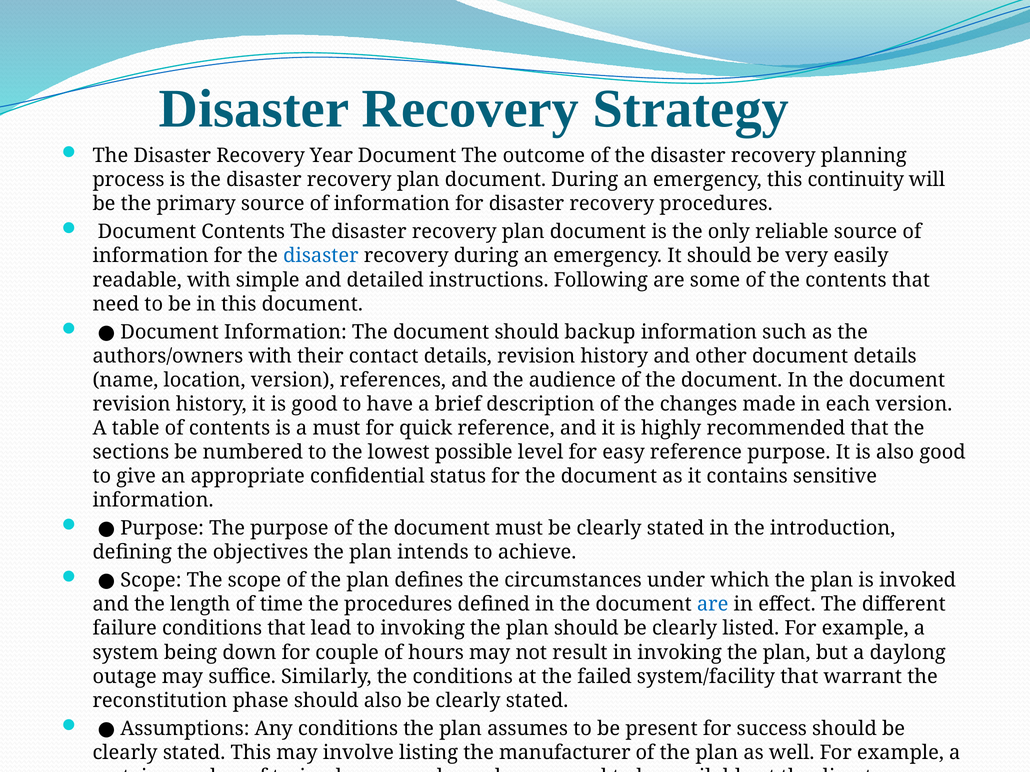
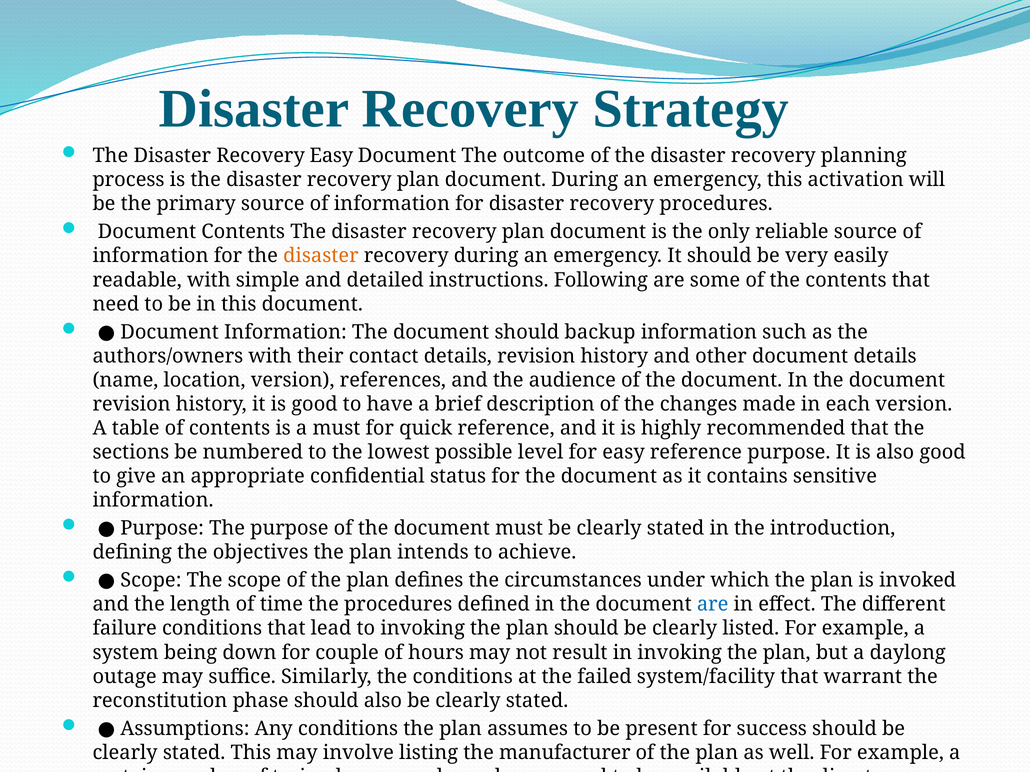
Recovery Year: Year -> Easy (331, 156)
continuity: continuity -> activation (856, 180)
disaster colour: blue -> orange (321, 256)
